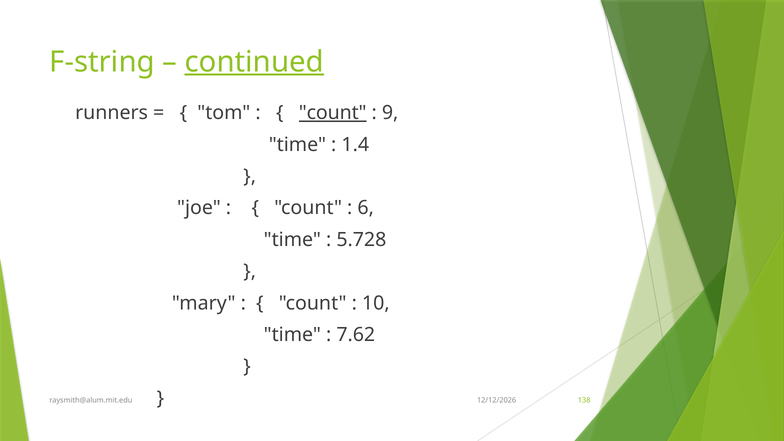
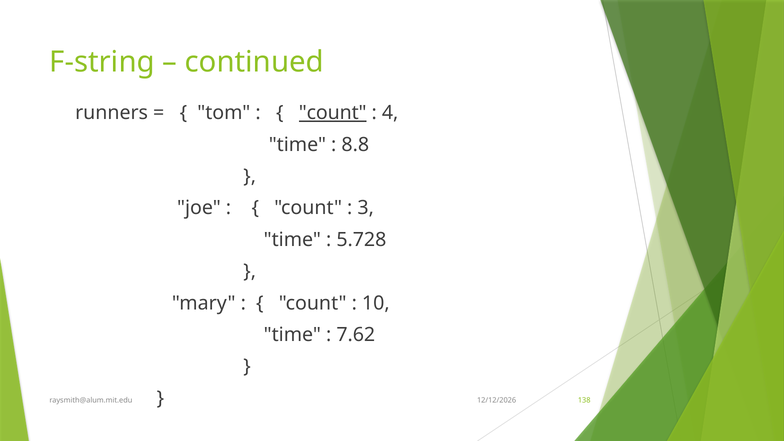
continued underline: present -> none (254, 62)
9: 9 -> 4 (390, 113)
1.4: 1.4 -> 8.8 (355, 145)
6: 6 -> 3 (366, 208)
